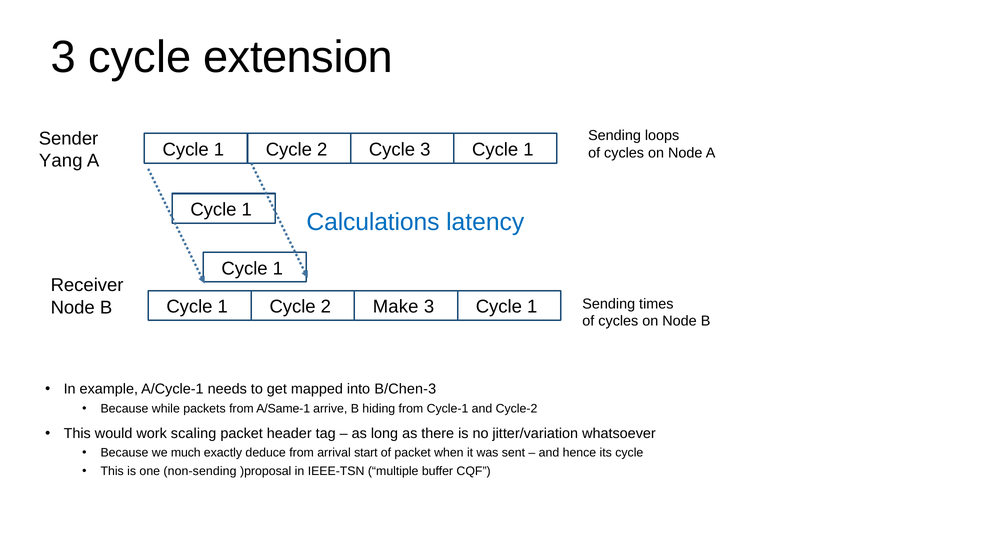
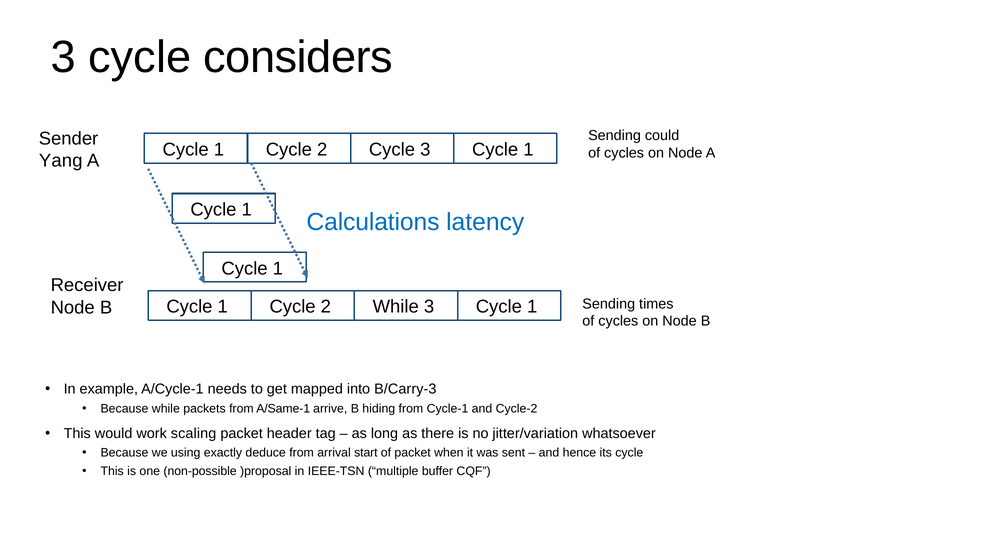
extension: extension -> considers (298, 57)
loops: loops -> could (662, 136)
2 Make: Make -> While (396, 306)
B/Chen-3: B/Chen-3 -> B/Carry-3 (405, 389)
much: much -> using (186, 453)
non-sending: non-sending -> non-possible (200, 471)
